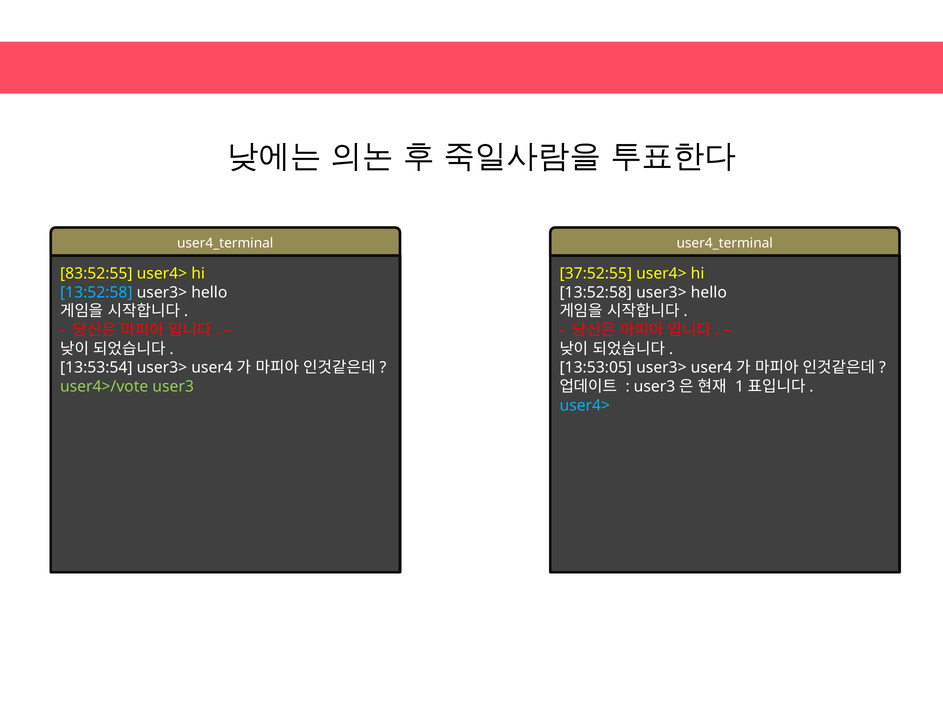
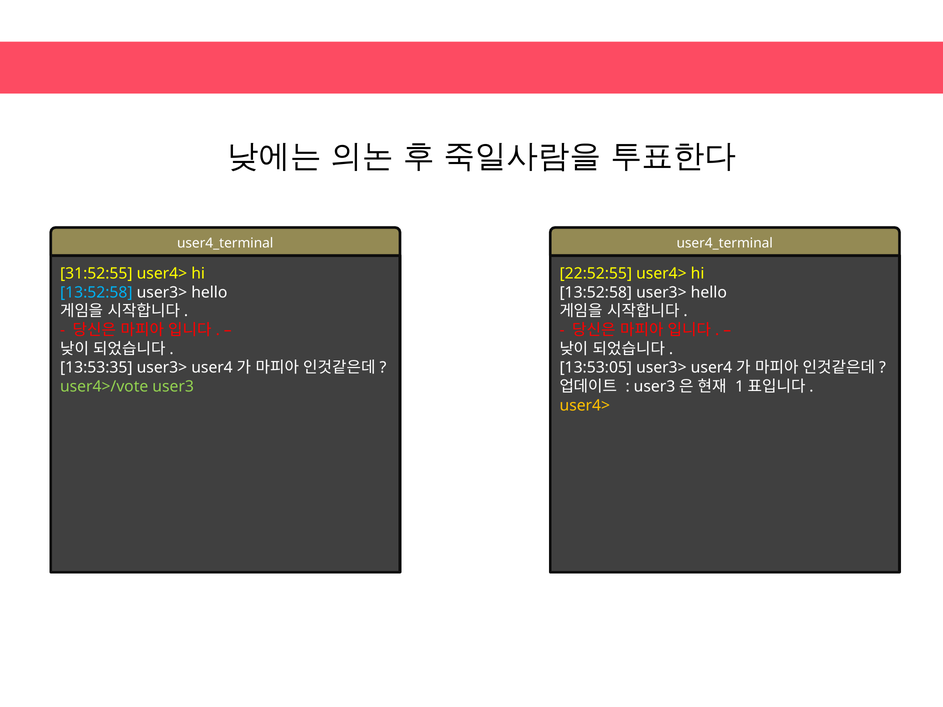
83:52:55: 83:52:55 -> 31:52:55 (96, 274)
37:52:55: 37:52:55 -> 22:52:55 (596, 274)
13:53:54: 13:53:54 -> 13:53:35 (96, 368)
user4> colour: light blue -> yellow (585, 406)
